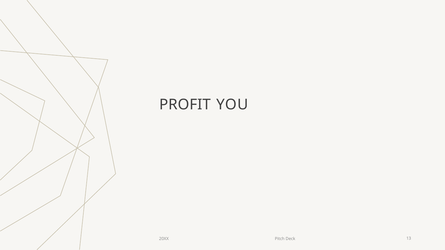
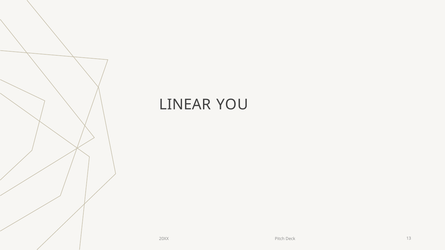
PROFIT: PROFIT -> LINEAR (185, 105)
